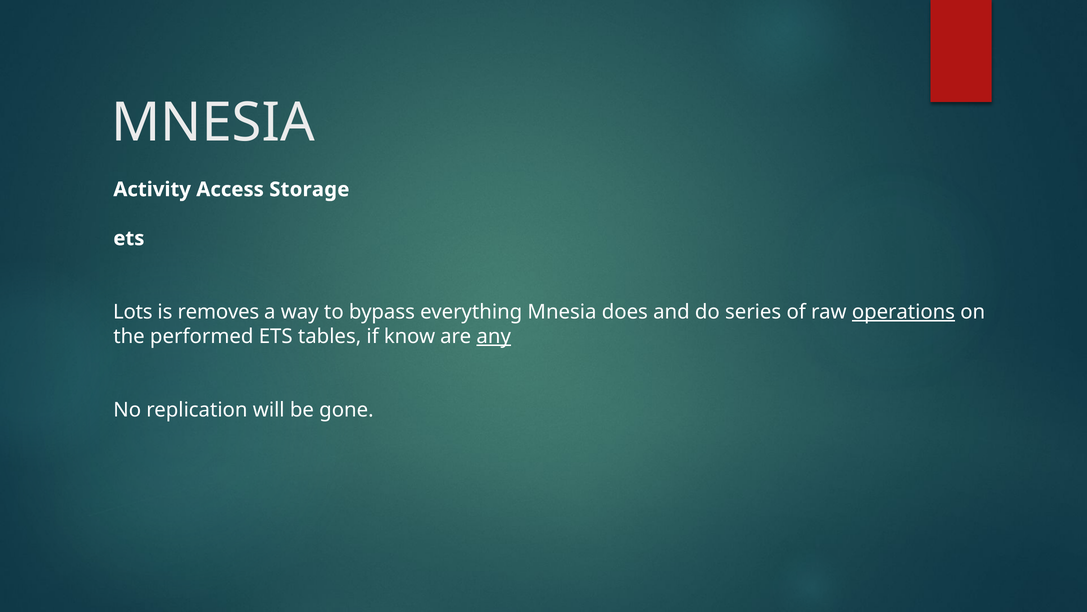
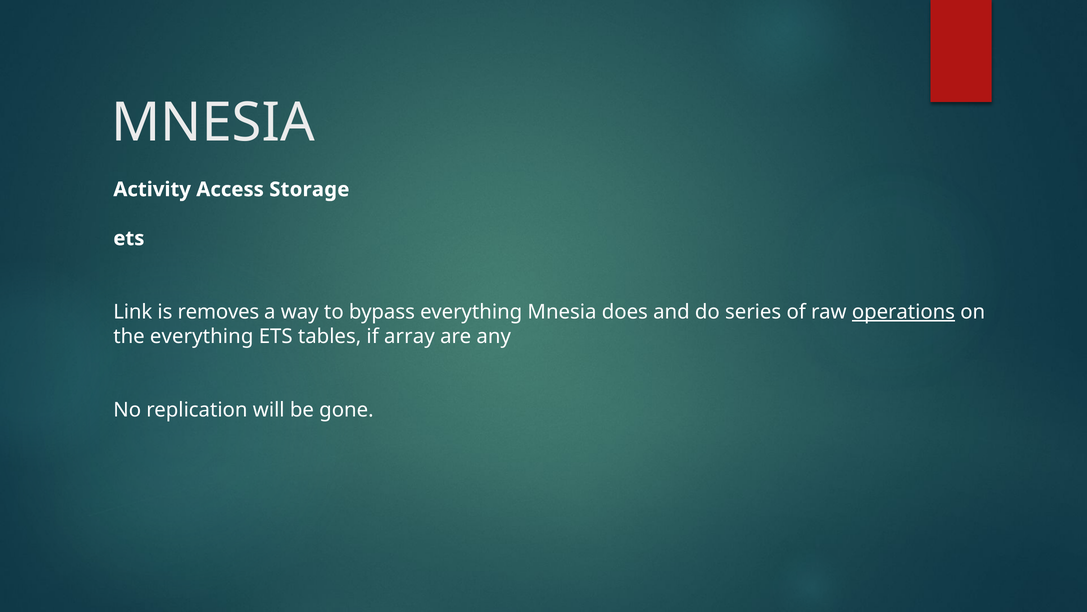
Lots: Lots -> Link (133, 312)
the performed: performed -> everything (202, 336)
know: know -> array (409, 336)
any underline: present -> none (494, 336)
